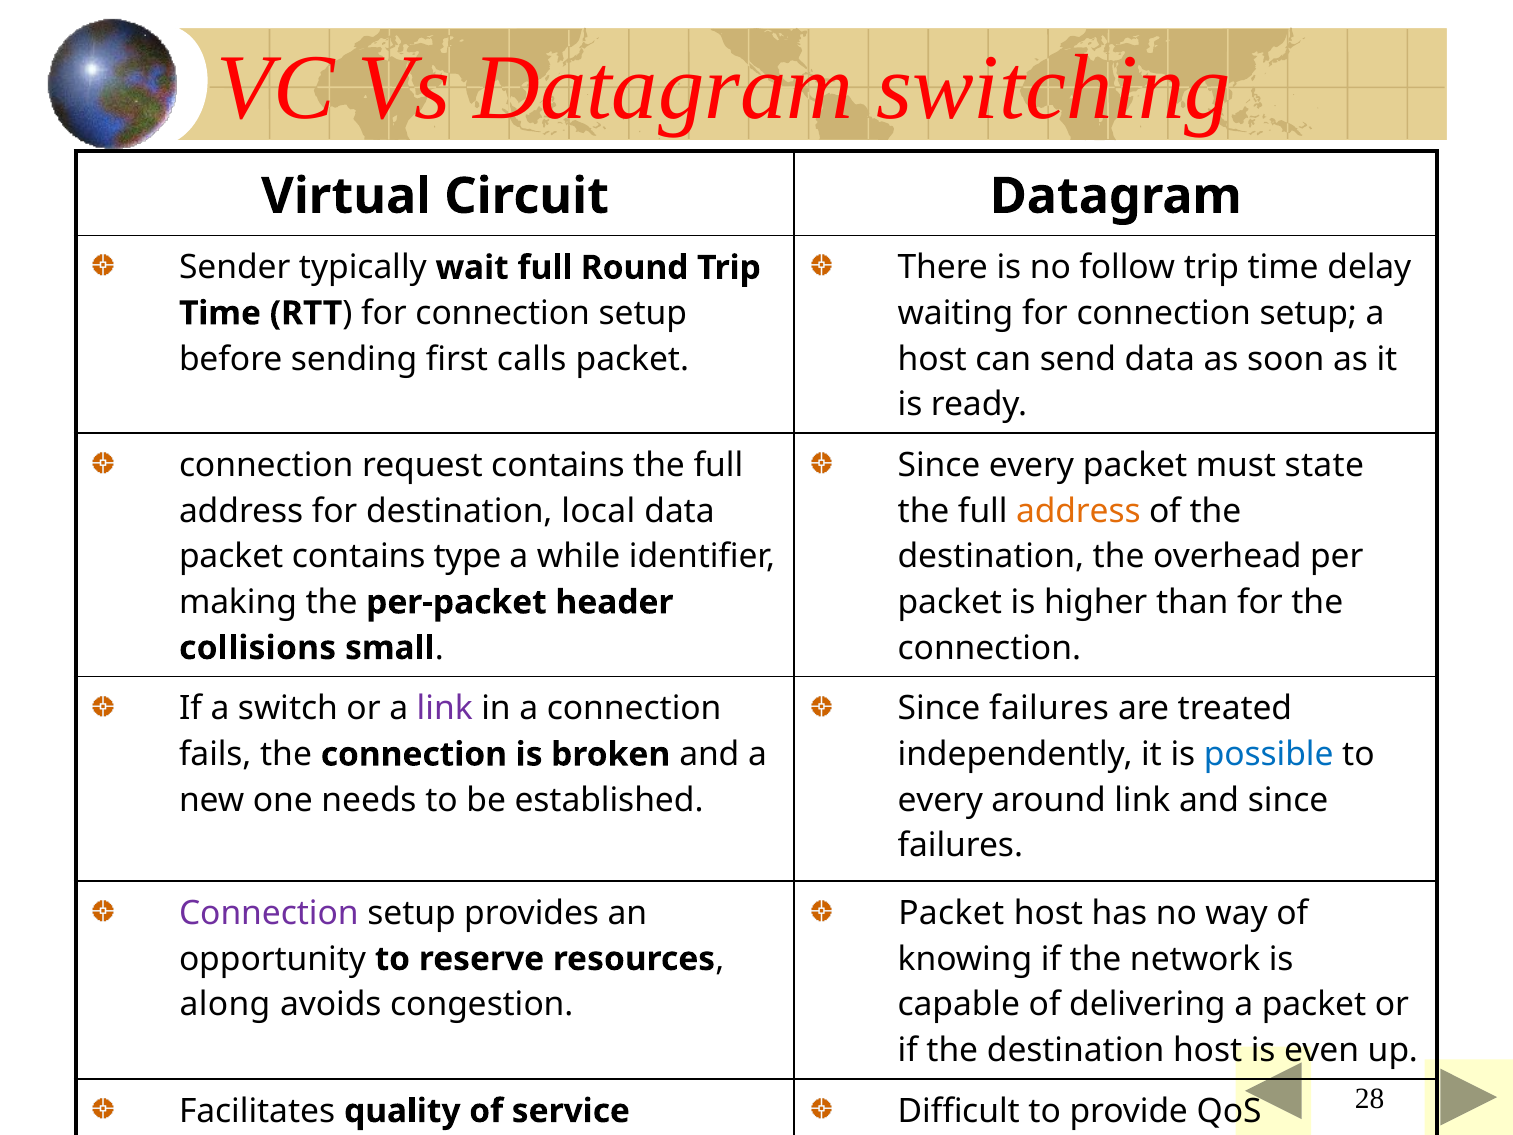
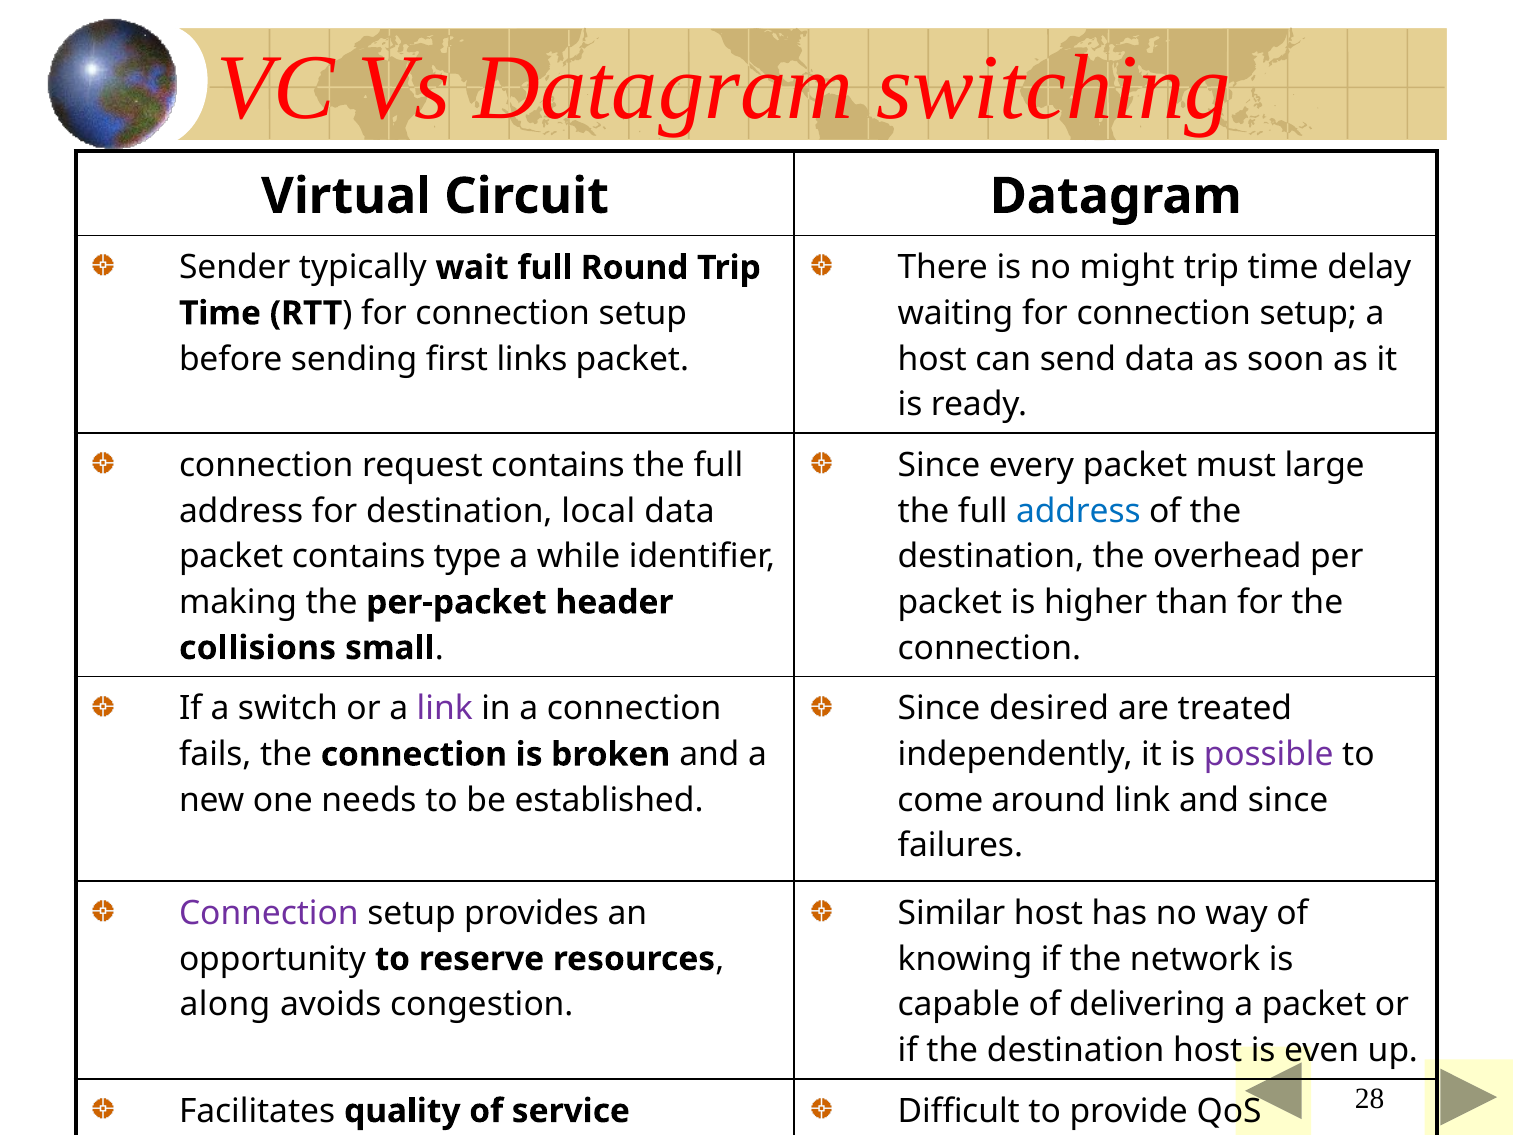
follow: follow -> might (1127, 268)
calls: calls -> links (532, 359)
state: state -> large (1325, 465)
address colour: orange -> blue (1078, 511)
failures: failures -> desired (1049, 709)
possible colour: blue -> purple (1269, 754)
every: every -> come (940, 800)
Packet: Packet -> Similar (952, 913)
